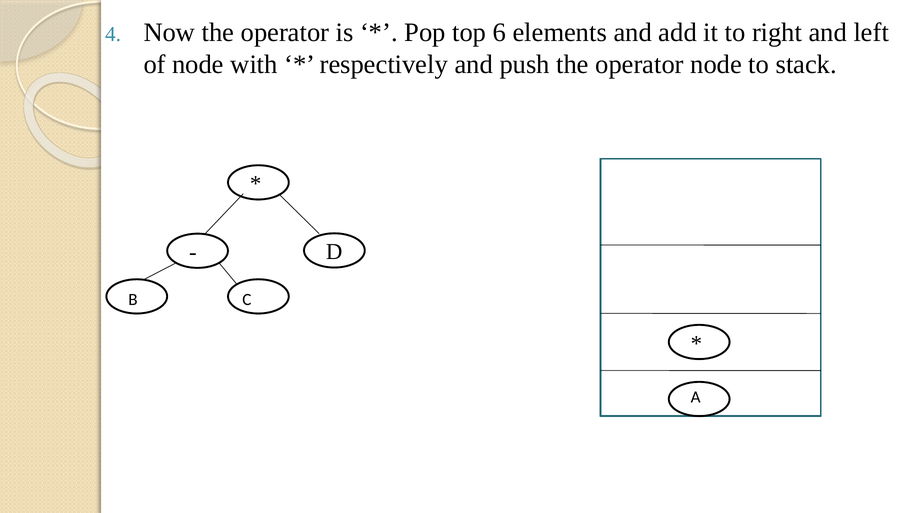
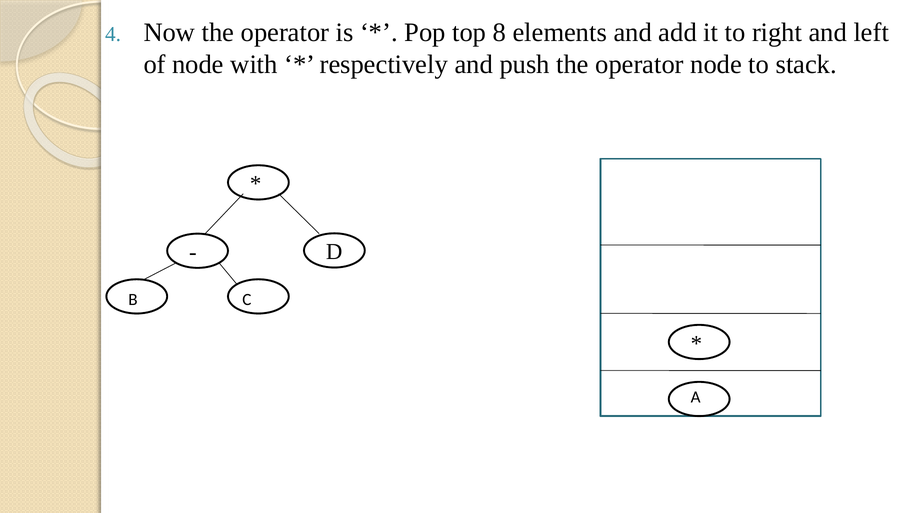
6: 6 -> 8 (499, 33)
